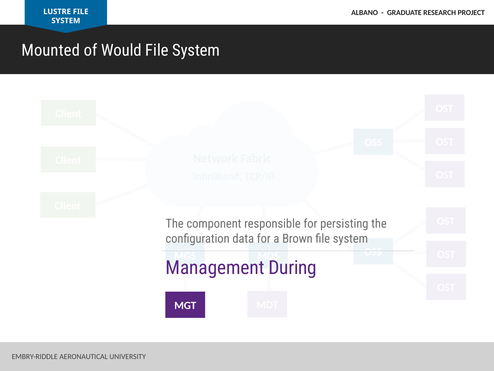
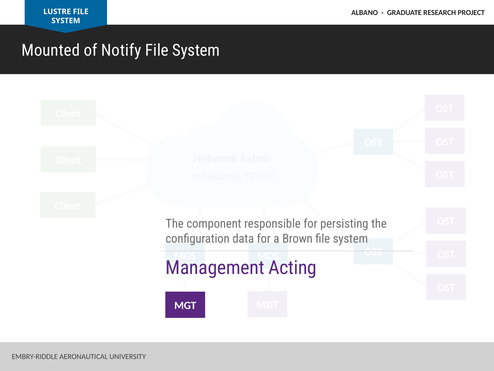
Would: Would -> Notify (121, 50)
During: During -> Acting (293, 267)
